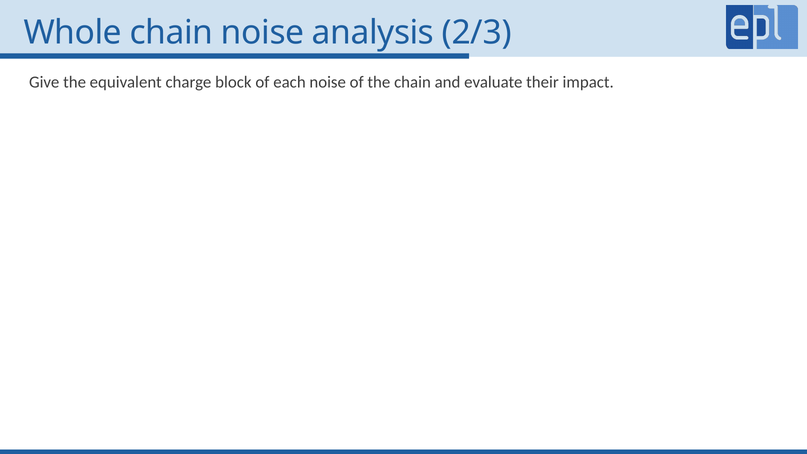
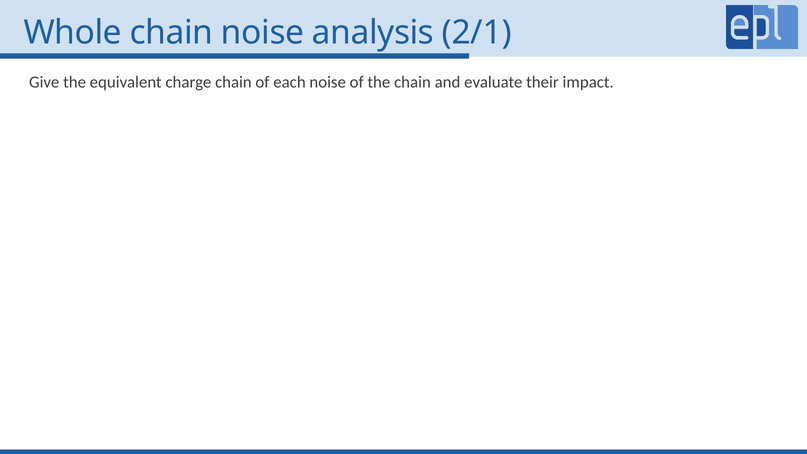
2/3: 2/3 -> 2/1 (477, 33)
charge block: block -> chain (233, 82)
